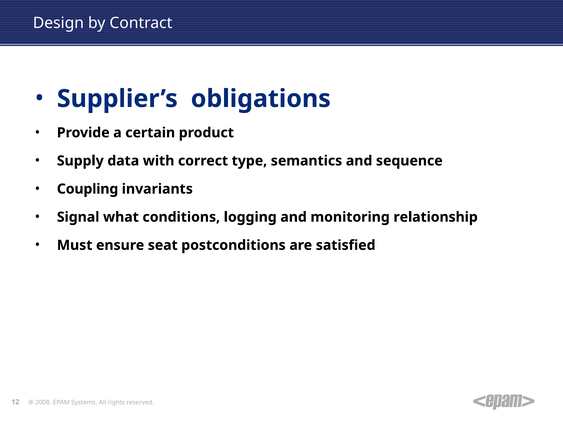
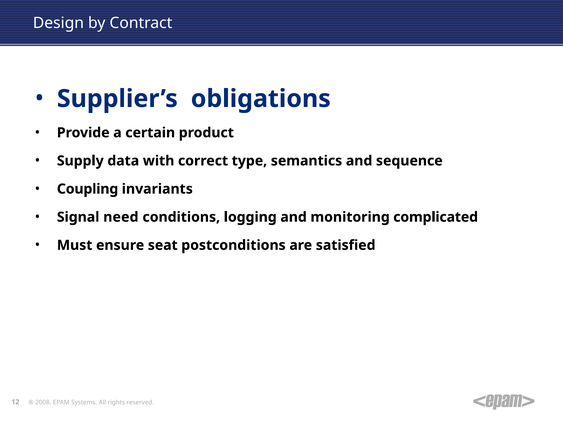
what: what -> need (121, 217)
relationship: relationship -> complicated (436, 217)
